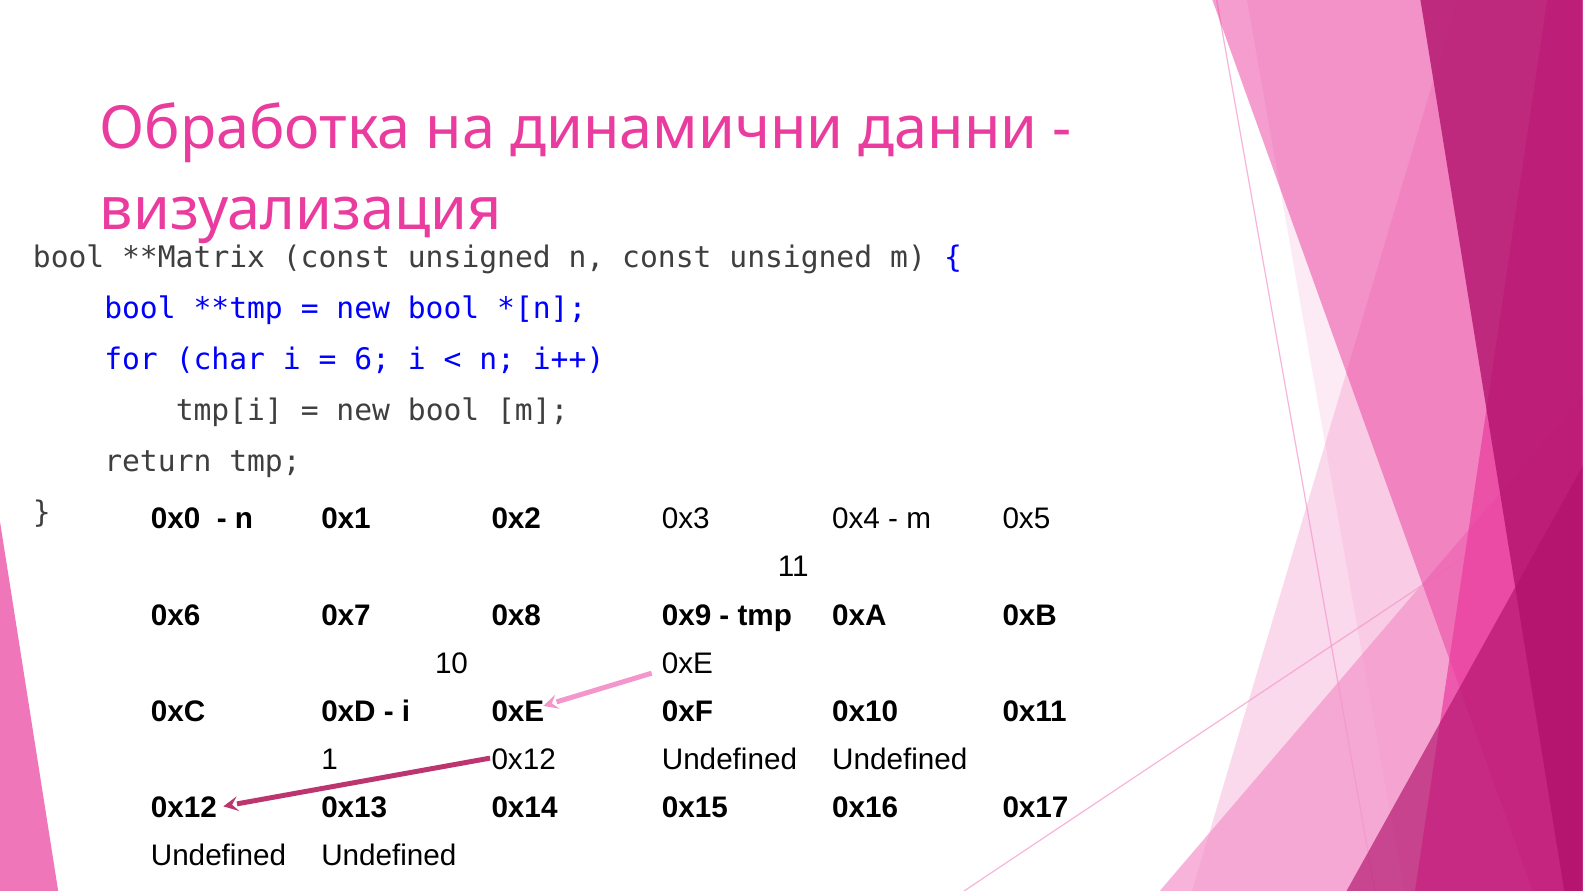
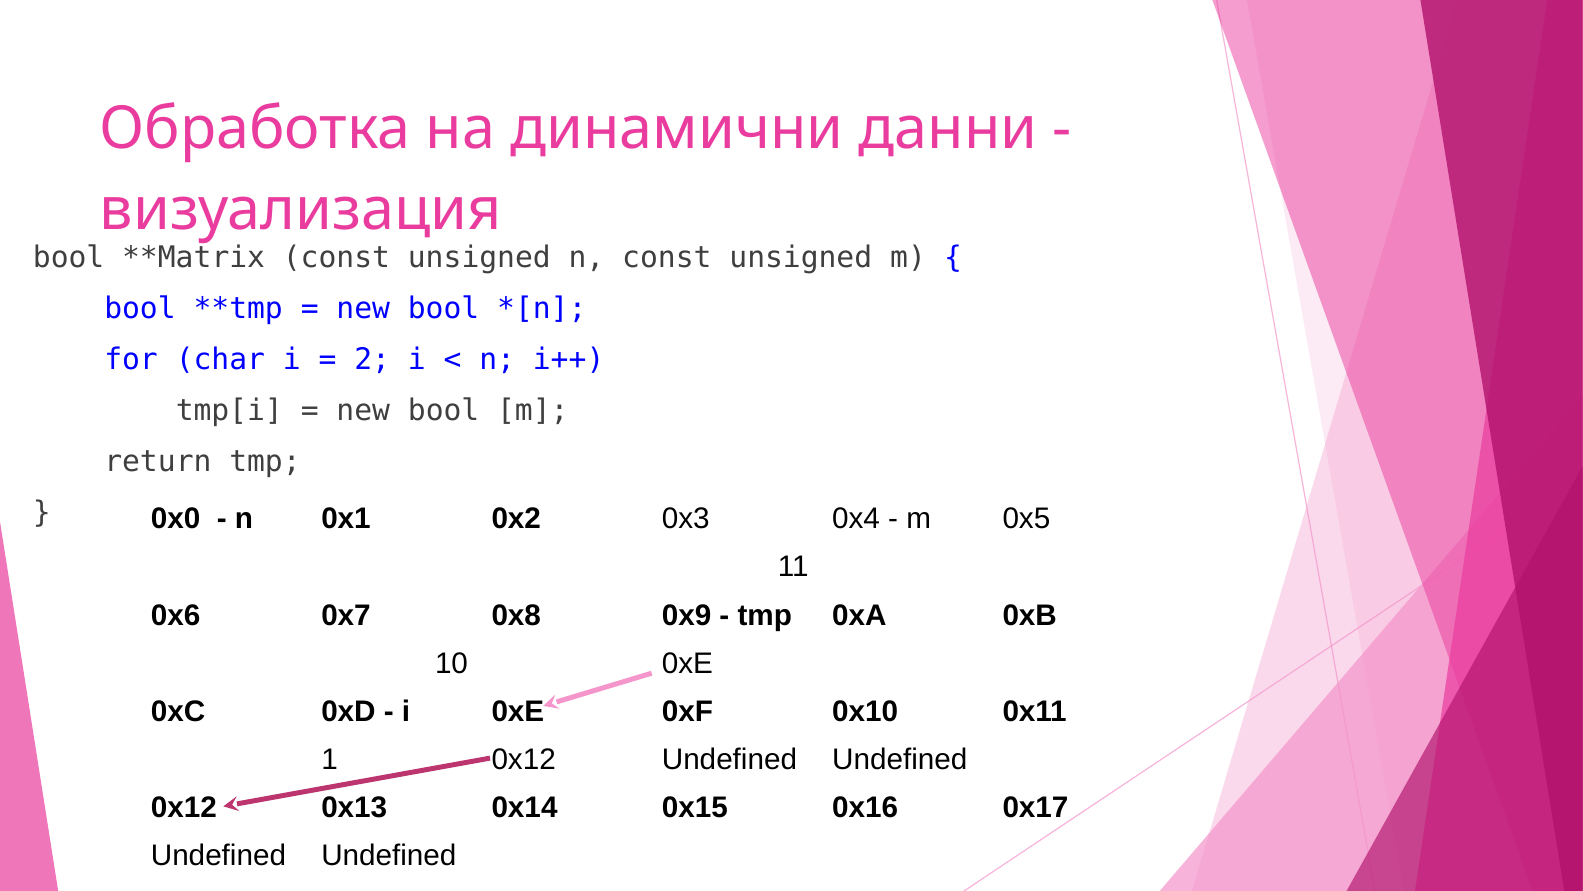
6: 6 -> 2 (372, 360)
